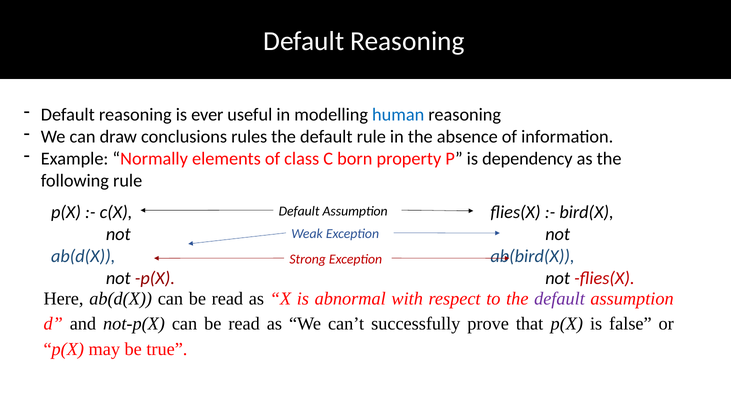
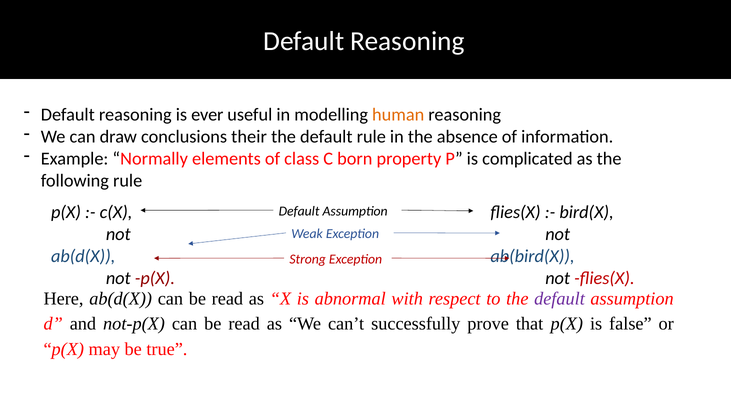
human colour: blue -> orange (398, 115)
rules: rules -> their (249, 137)
dependency: dependency -> complicated (527, 159)
